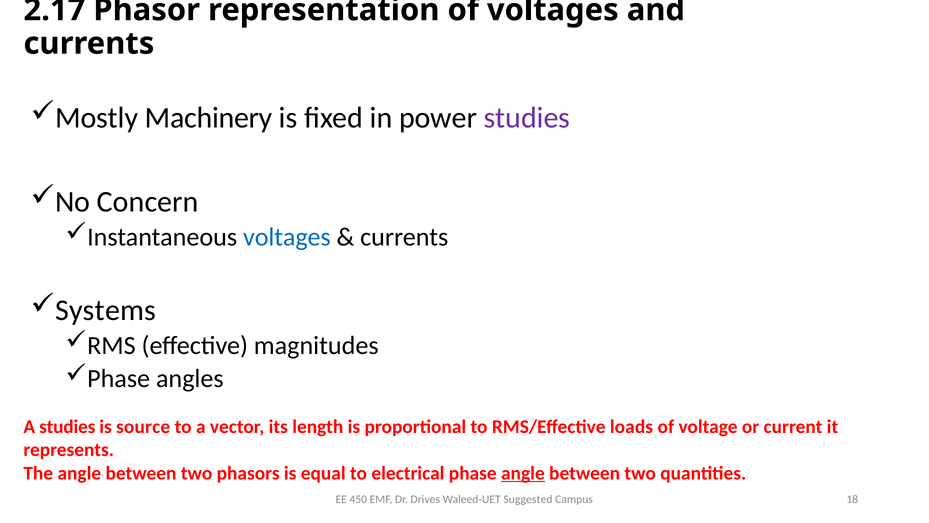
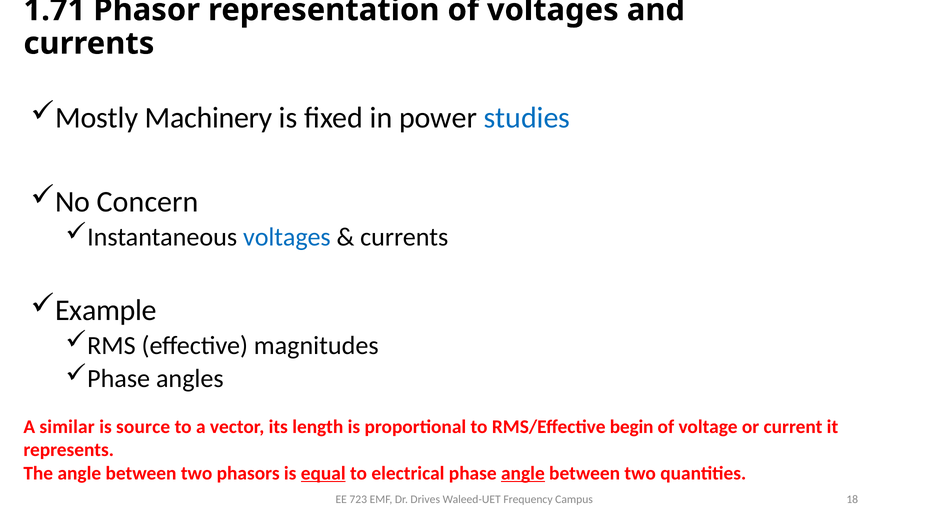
2.17: 2.17 -> 1.71 (54, 10)
studies colour: purple -> blue (527, 118)
Systems: Systems -> Example (106, 310)
A studies: studies -> similar (67, 426)
loads: loads -> begin (632, 426)
equal underline: none -> present (323, 473)
450: 450 -> 723 (358, 499)
Suggested: Suggested -> Frequency (528, 499)
